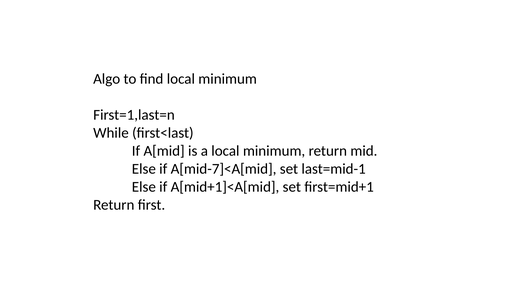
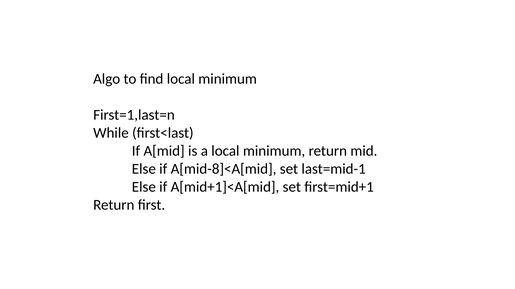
A[mid-7]<A[mid: A[mid-7]<A[mid -> A[mid-8]<A[mid (224, 169)
